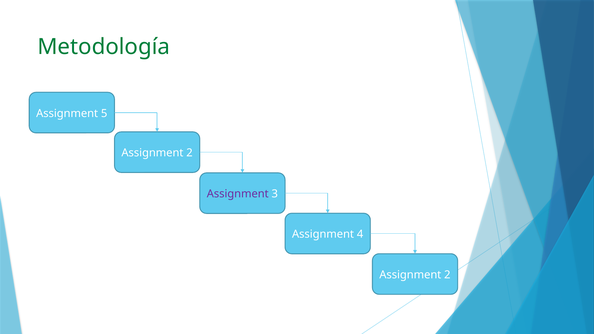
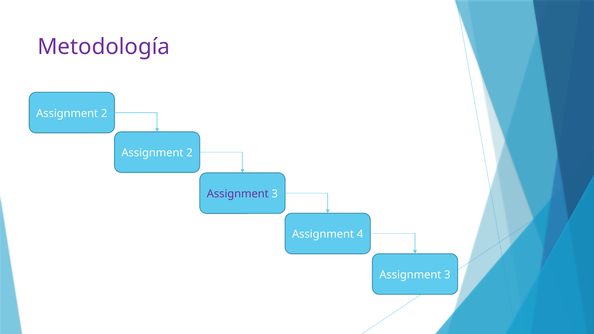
Metodología colour: green -> purple (104, 47)
5: 5 -> 2 (104, 113)
2: 2 -> 3 (447, 275)
